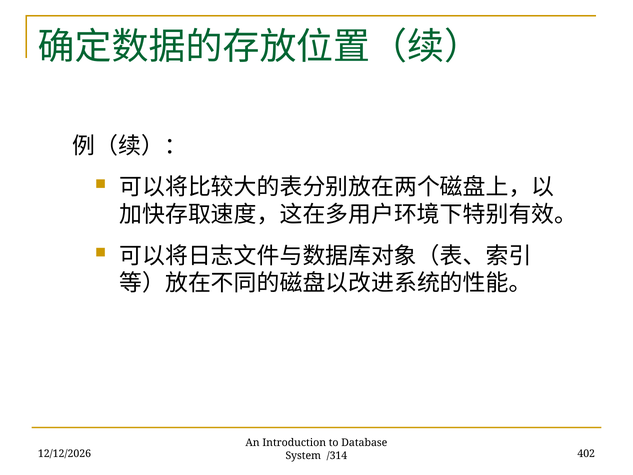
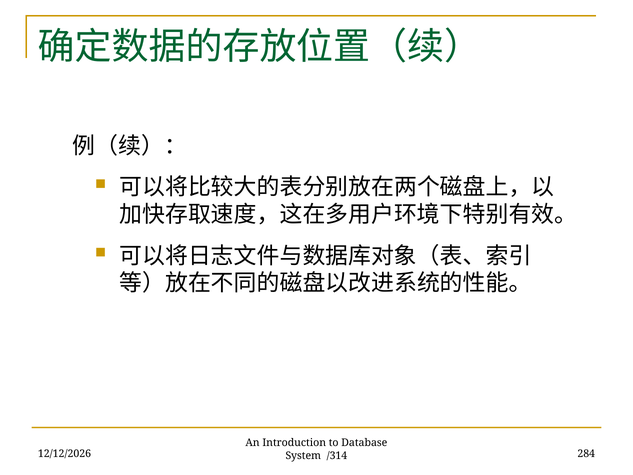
402: 402 -> 284 (586, 453)
